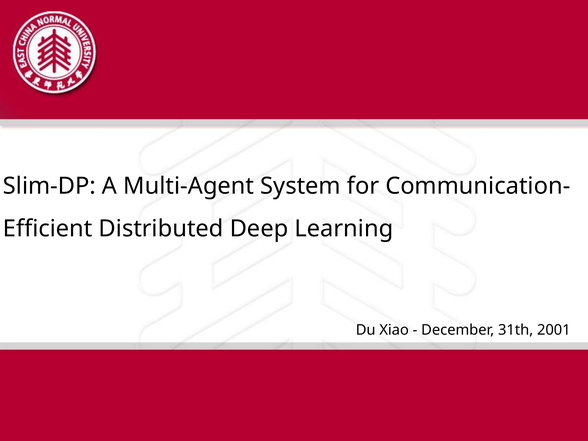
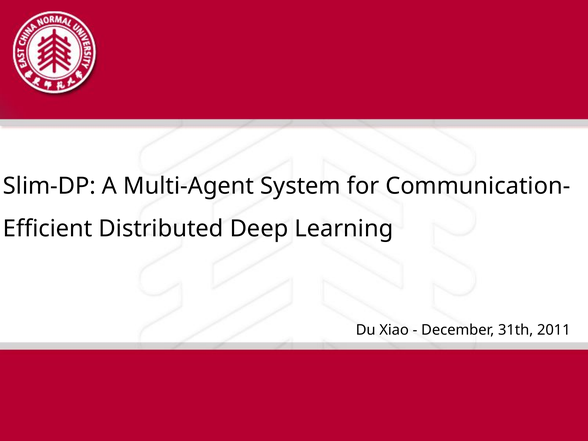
2001: 2001 -> 2011 (554, 330)
